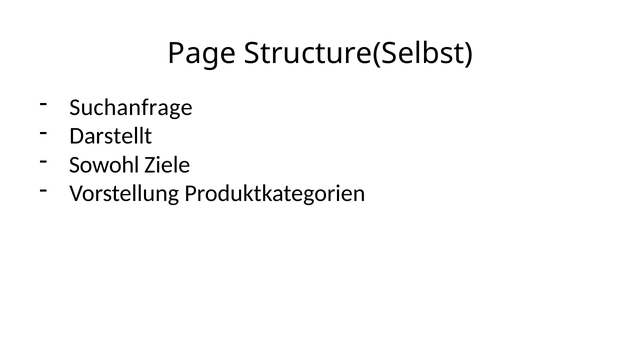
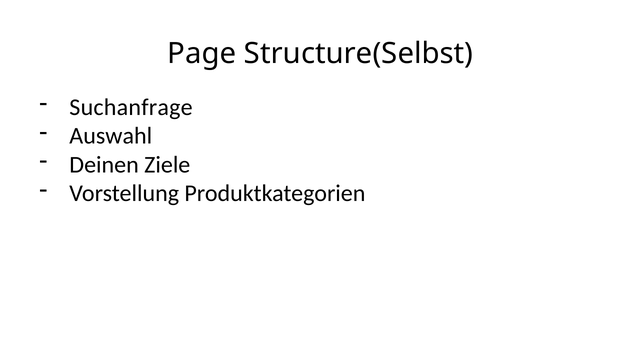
Darstellt: Darstellt -> Auswahl (111, 136)
Sowohl: Sowohl -> Deinen (104, 165)
